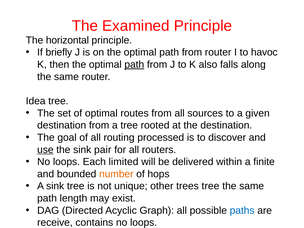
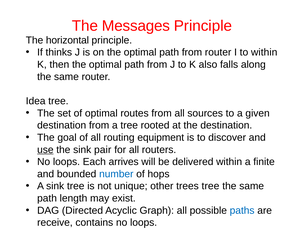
Examined: Examined -> Messages (136, 26)
briefly: briefly -> thinks (59, 52)
to havoc: havoc -> within (264, 52)
path underline: present -> none (134, 65)
processed: processed -> equipment (161, 138)
limited: limited -> arrives (124, 162)
number colour: orange -> blue (116, 174)
